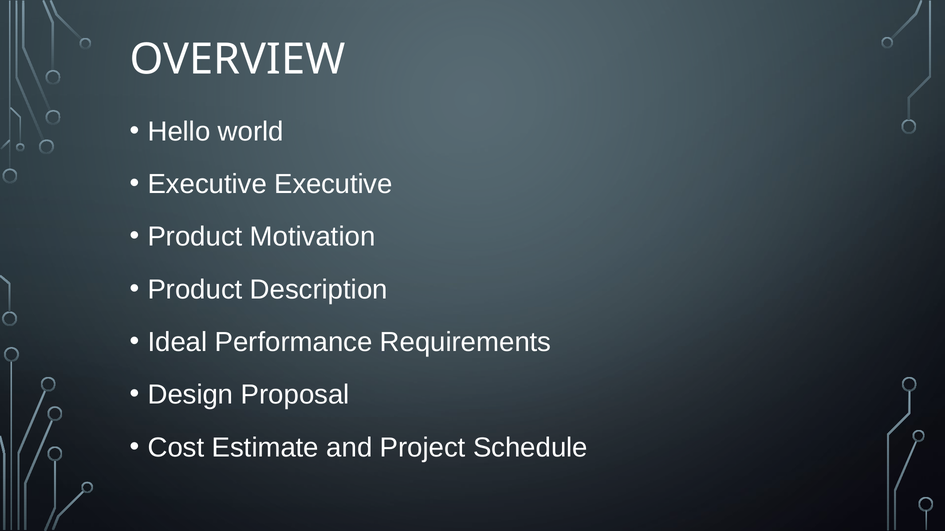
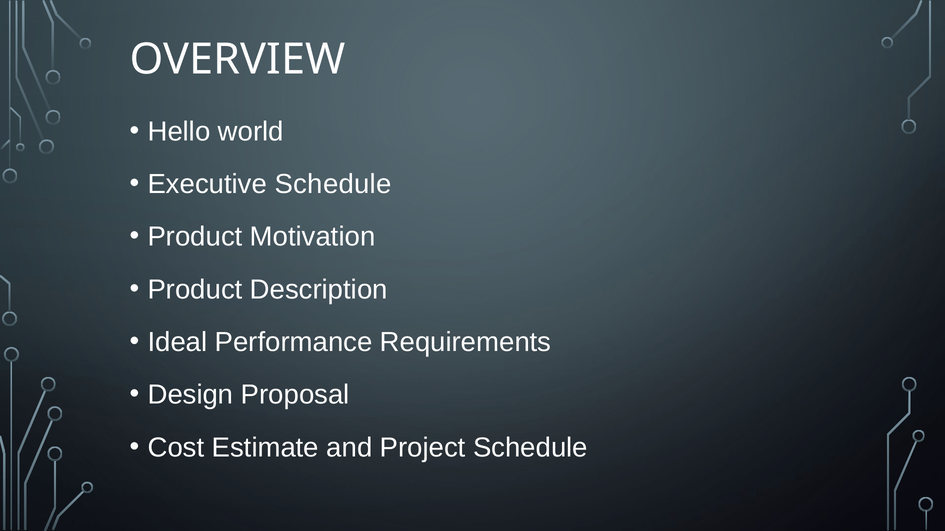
Executive Executive: Executive -> Schedule (333, 184)
